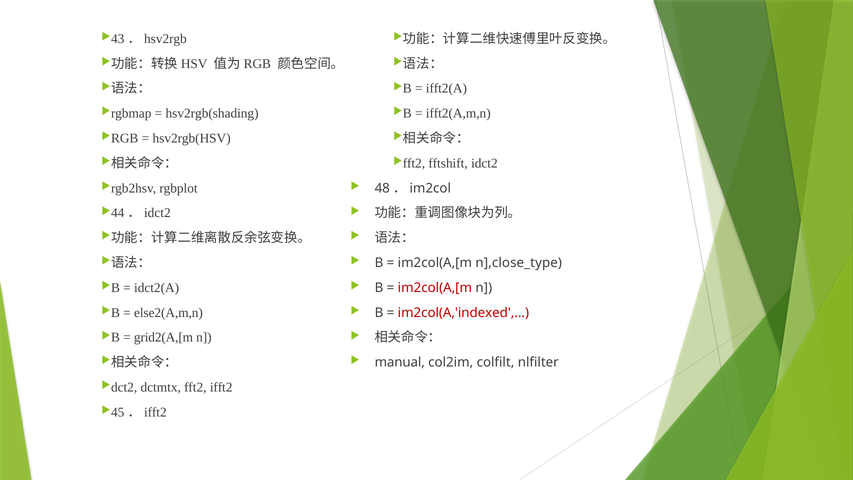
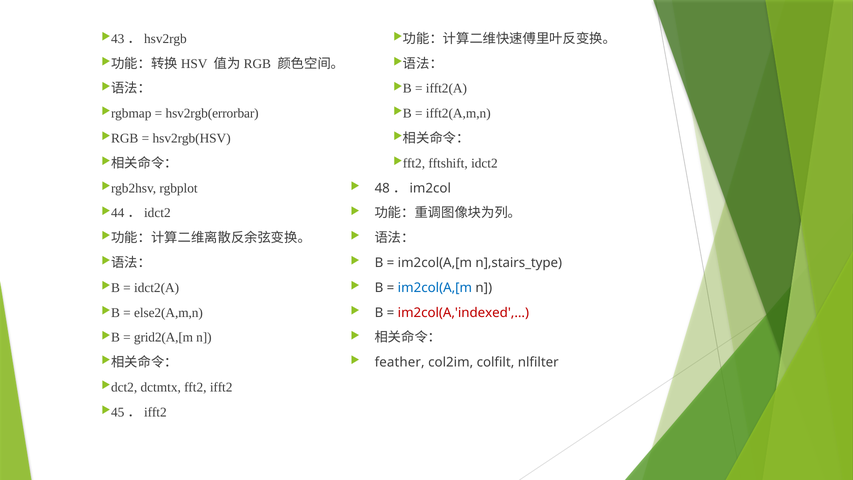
hsv2rgb(shading: hsv2rgb(shading -> hsv2rgb(errorbar (212, 113)
n],close_type: n],close_type -> n],stairs_type (519, 263)
im2col(A,[m colour: red -> blue (435, 288)
manual: manual -> feather (400, 362)
